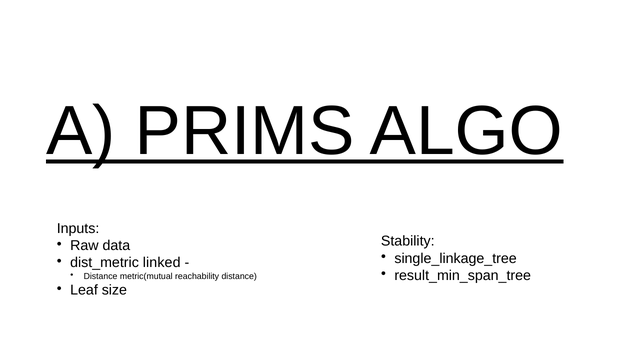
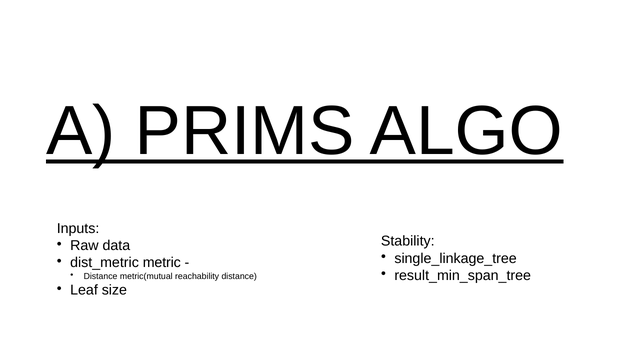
linked: linked -> metric (162, 263)
